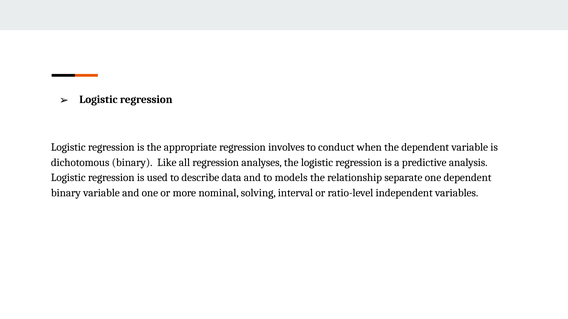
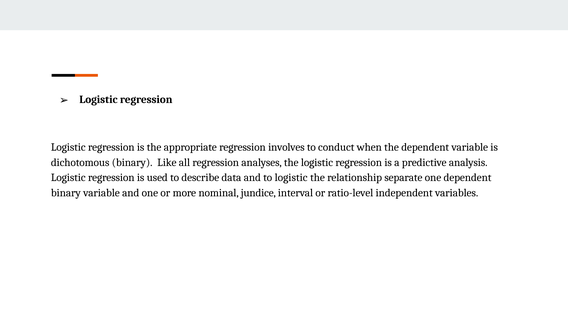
to models: models -> logistic (291, 178)
solving: solving -> jundice (258, 193)
